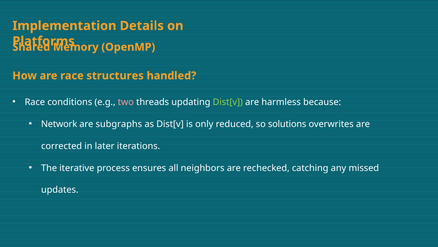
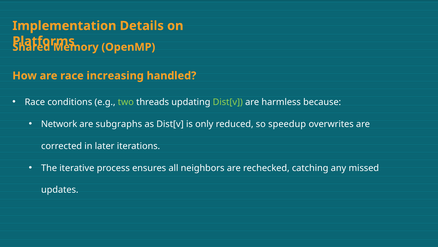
structures: structures -> increasing (115, 76)
two colour: pink -> light green (126, 102)
solutions: solutions -> speedup (287, 124)
